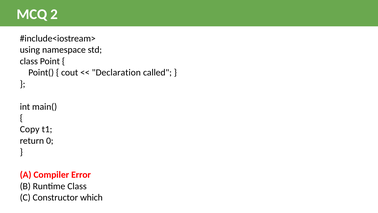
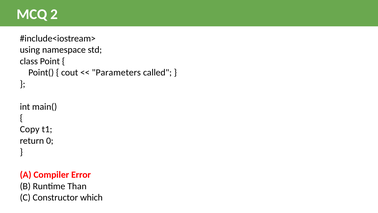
Declaration: Declaration -> Parameters (116, 72)
Runtime Class: Class -> Than (77, 186)
